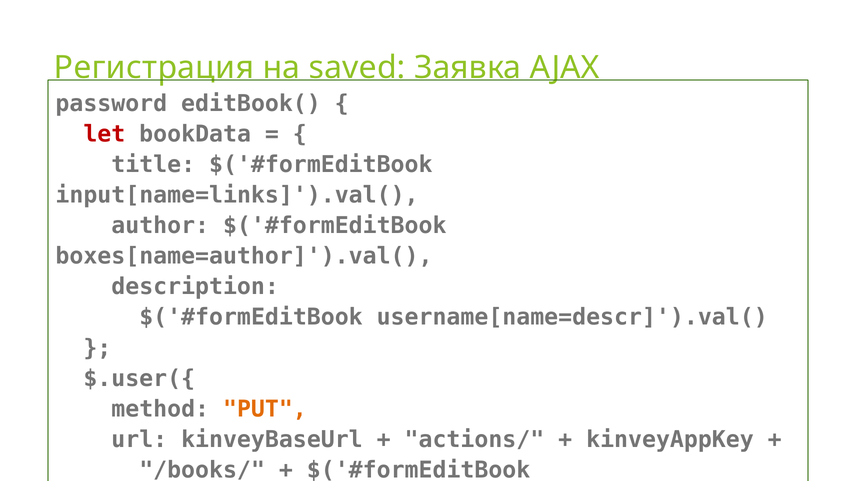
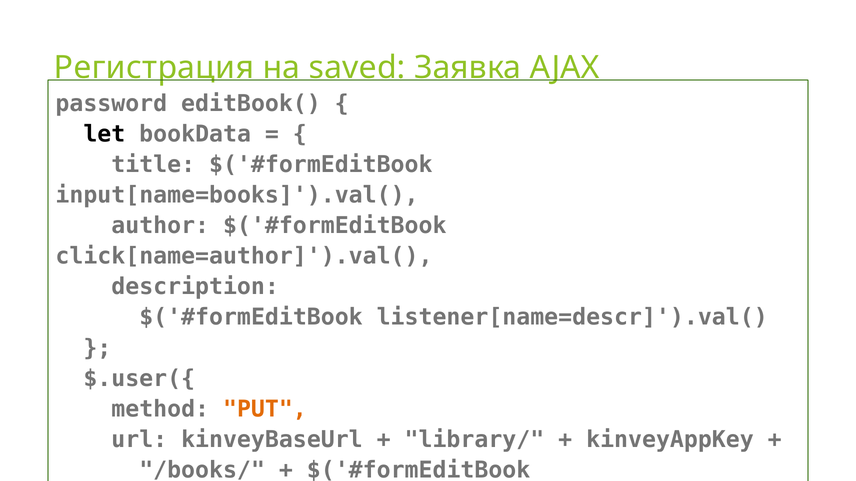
let colour: red -> black (104, 134)
input[name=links]').val(: input[name=links]').val( -> input[name=books]').val( (237, 195)
boxes[name=author]').val(: boxes[name=author]').val( -> click[name=author]').val( (244, 257)
username[name=descr]').val(: username[name=descr]').val( -> listener[name=descr]').val( (572, 318)
actions/: actions/ -> library/ (474, 440)
